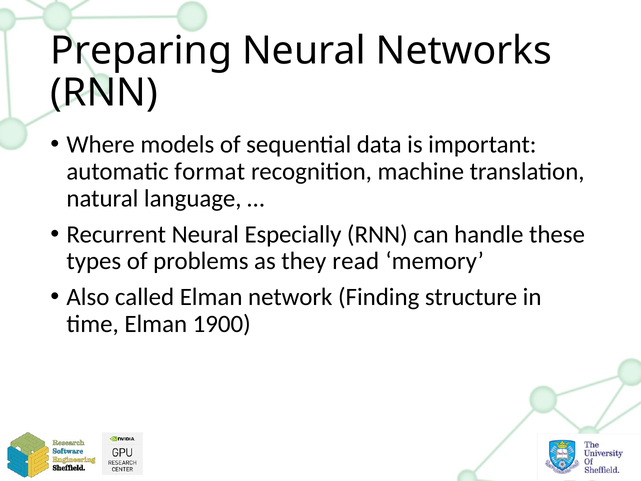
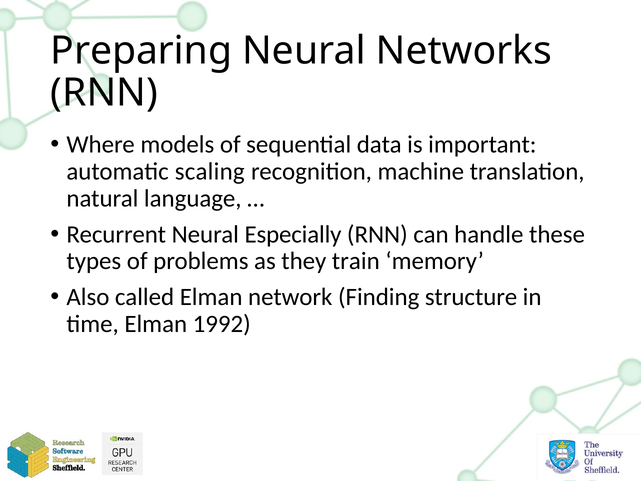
format: format -> scaling (210, 171)
read: read -> train (356, 261)
1900: 1900 -> 1992 (222, 324)
